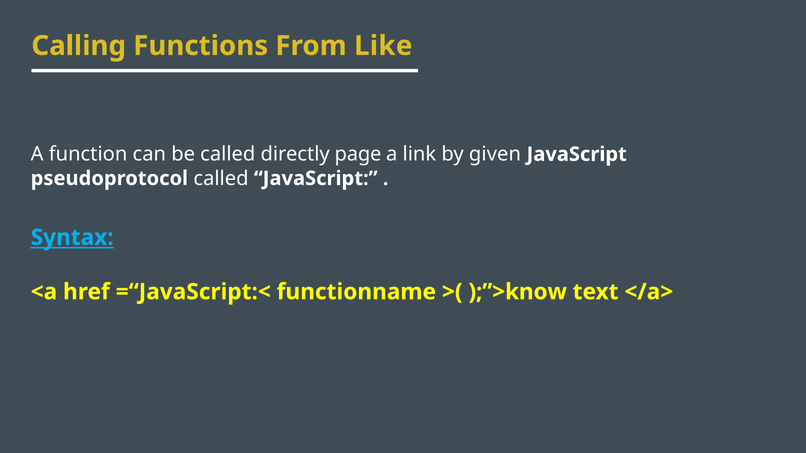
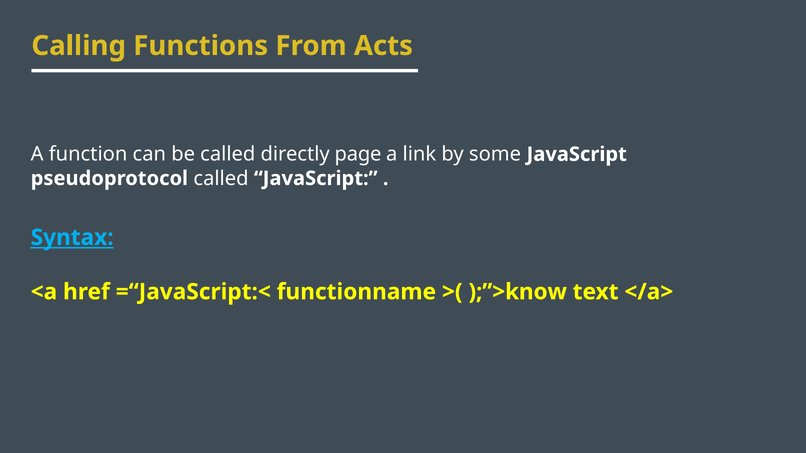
Like: Like -> Acts (383, 46)
given: given -> some (495, 154)
